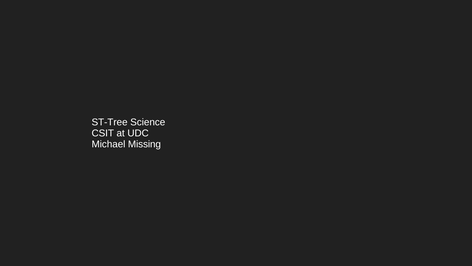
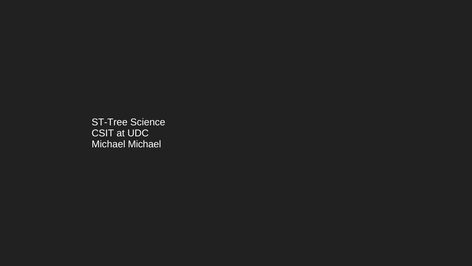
Michael Missing: Missing -> Michael (144, 144)
